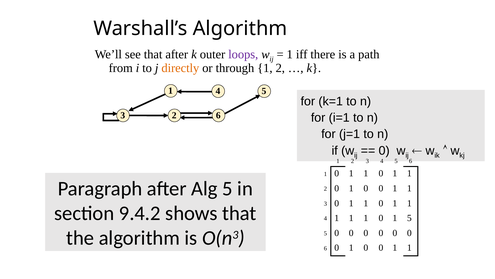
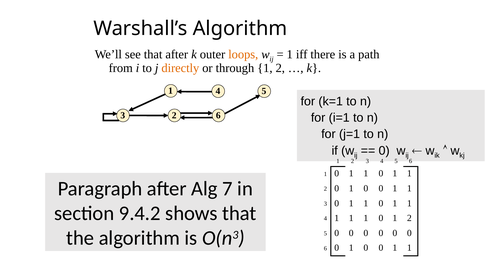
loops colour: purple -> orange (243, 54)
Alg 5: 5 -> 7 (227, 188)
0 1 5: 5 -> 2 (409, 218)
